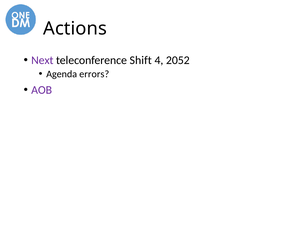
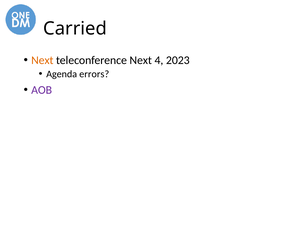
Actions: Actions -> Carried (75, 28)
Next colour: purple -> orange (42, 60)
teleconference Shift: Shift -> Next (141, 60)
2052: 2052 -> 2023 (178, 60)
